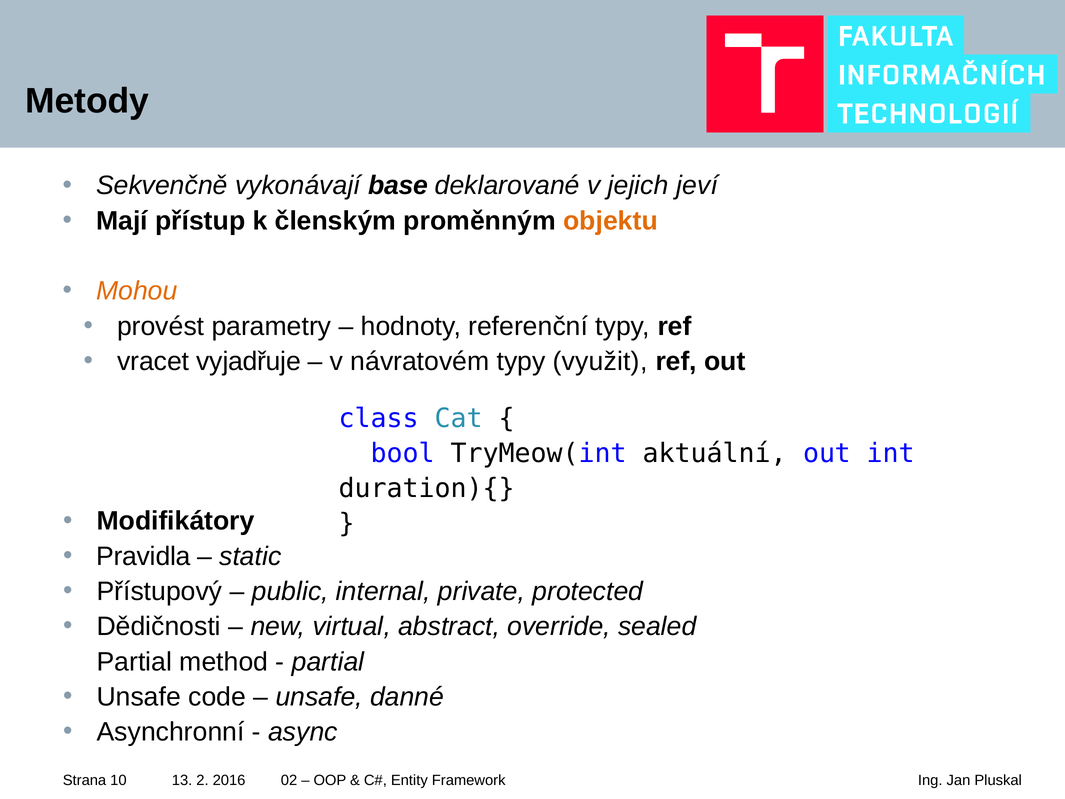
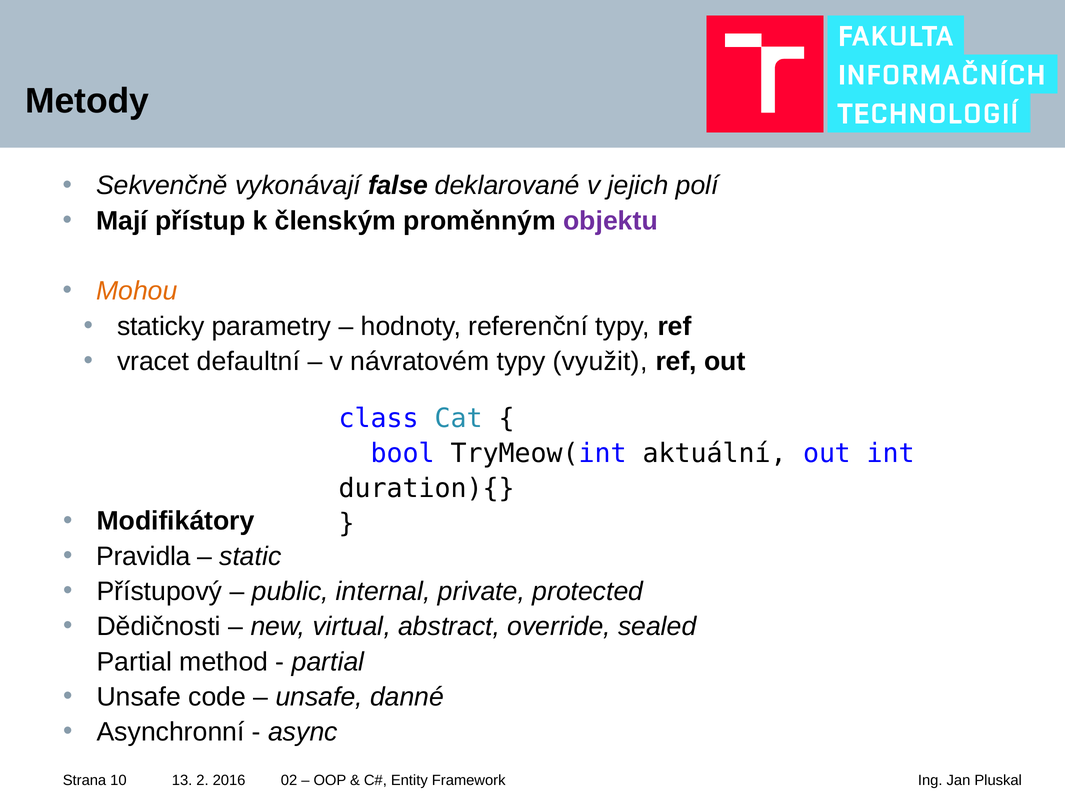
base: base -> false (398, 186)
jeví: jeví -> polí (697, 186)
objektu colour: orange -> purple (610, 221)
provést: provést -> staticky (161, 326)
vyjadřuje: vyjadřuje -> defaultní (248, 361)
